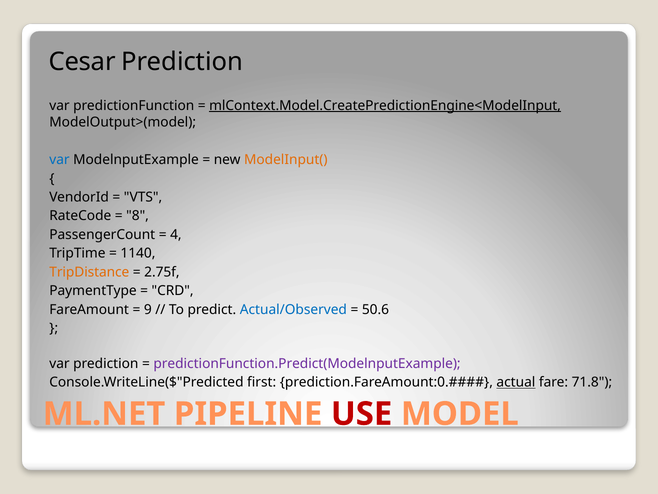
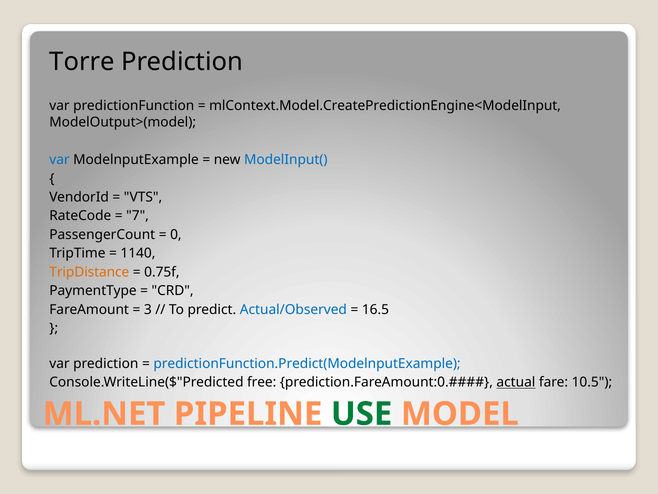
Cesar: Cesar -> Torre (82, 62)
mlContext.Model.CreatePredictionEngine<ModelInput underline: present -> none (385, 106)
ModelInput( colour: orange -> blue (286, 160)
8: 8 -> 7 (138, 216)
4: 4 -> 0 (176, 234)
2.75f: 2.75f -> 0.75f (162, 272)
9: 9 -> 3 (148, 309)
50.6: 50.6 -> 16.5 (375, 309)
predictionFunction.Predict(ModelnputExample colour: purple -> blue (307, 363)
first: first -> free (262, 382)
71.8: 71.8 -> 10.5 (592, 382)
USE colour: red -> green (362, 414)
